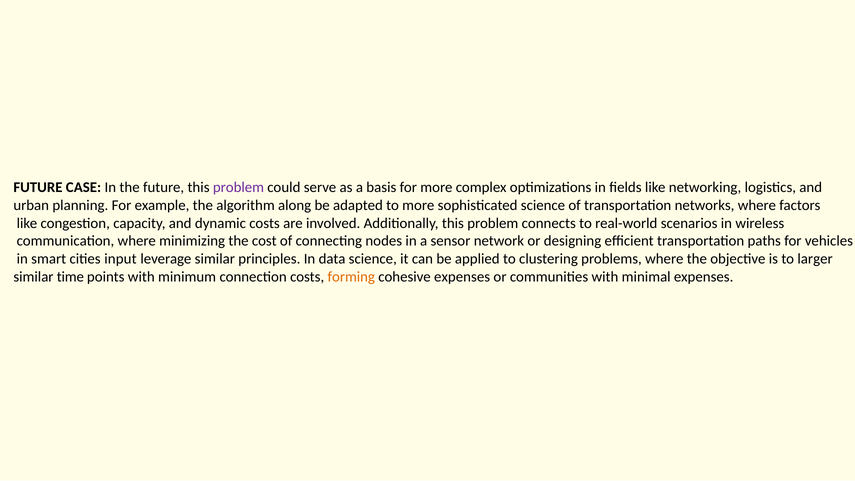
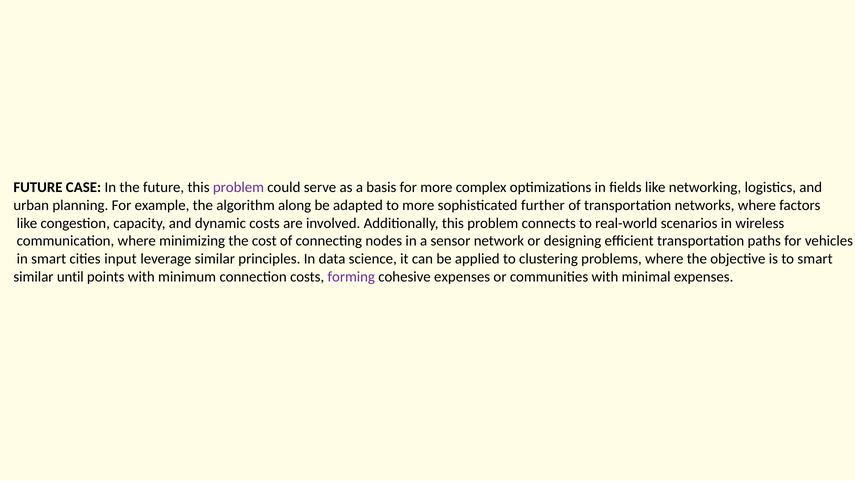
sophisticated science: science -> further (543, 205)
to larger: larger -> smart (815, 259)
time: time -> until (70, 277)
forming colour: orange -> purple (351, 277)
